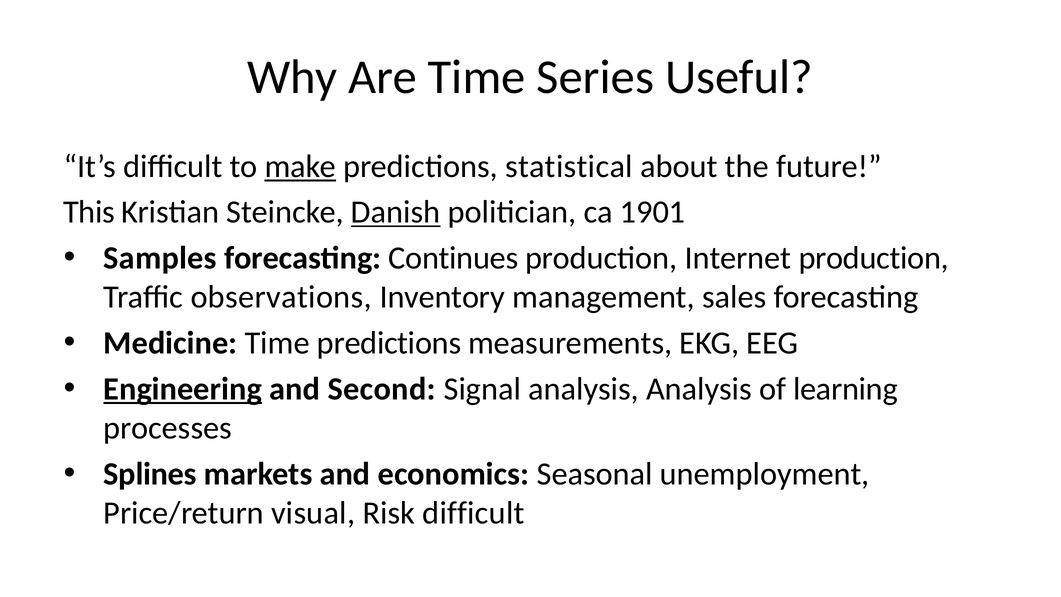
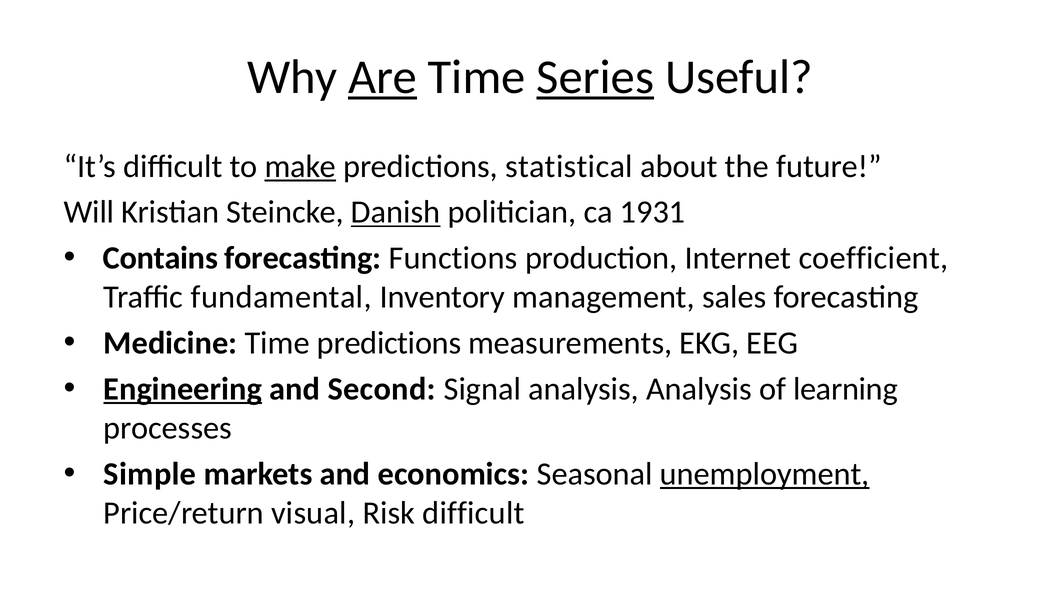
Are underline: none -> present (383, 77)
Series underline: none -> present (595, 77)
This: This -> Will (89, 212)
1901: 1901 -> 1931 (653, 212)
Samples: Samples -> Contains (160, 258)
Continues: Continues -> Functions (453, 258)
Internet production: production -> coefficient (873, 258)
observations: observations -> fundamental (281, 297)
Splines: Splines -> Simple (150, 474)
unemployment underline: none -> present (765, 474)
